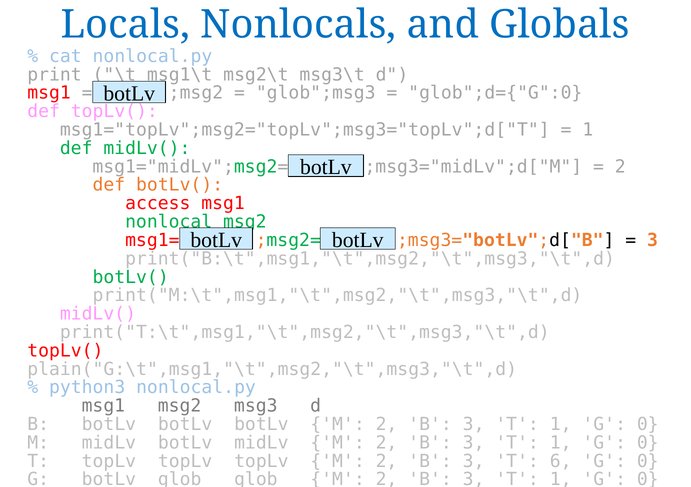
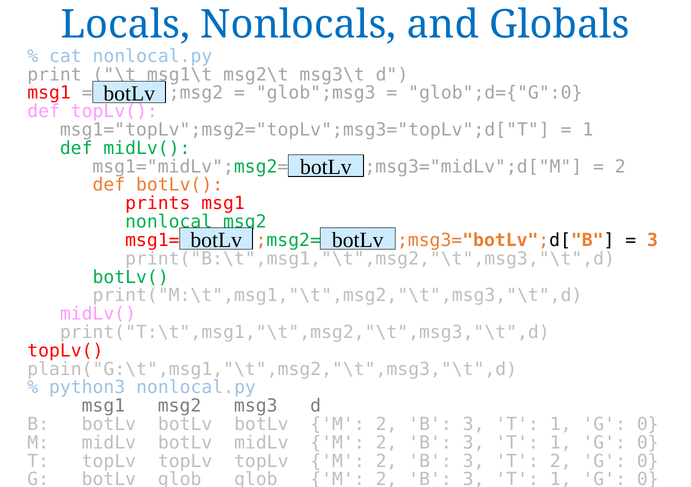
access: access -> prints (158, 203)
T 6: 6 -> 2 (561, 461)
